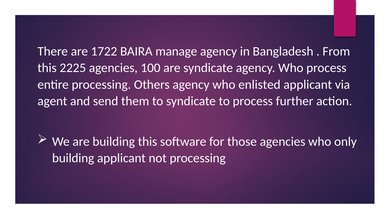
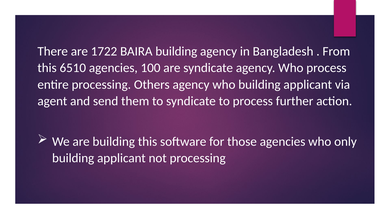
BAIRA manage: manage -> building (176, 51)
2225: 2225 -> 6510 (73, 68)
who enlisted: enlisted -> building (259, 85)
